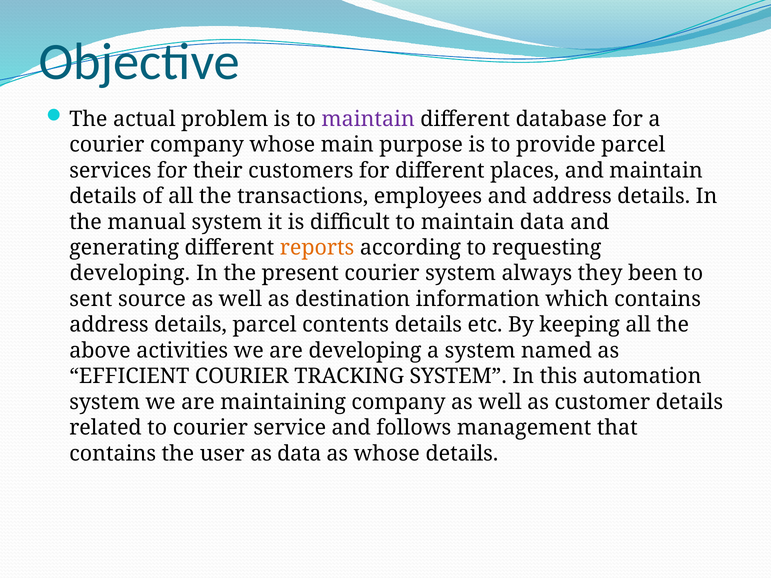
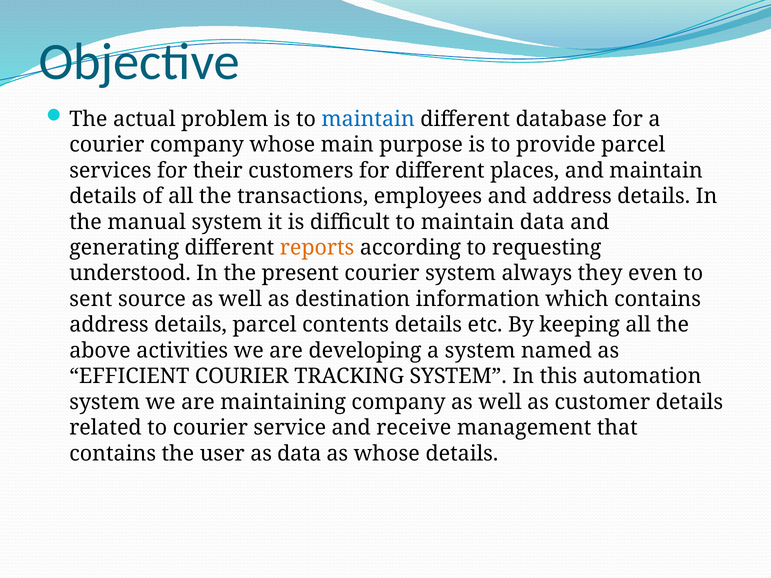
maintain colour: purple -> blue (368, 119)
developing: developing -> understood (130, 274)
been: been -> even (653, 274)
follows: follows -> receive (414, 428)
